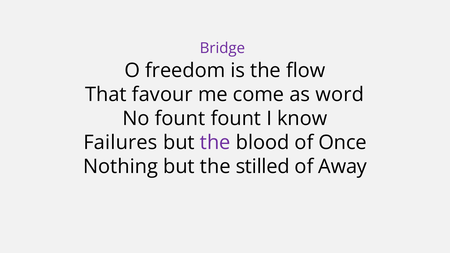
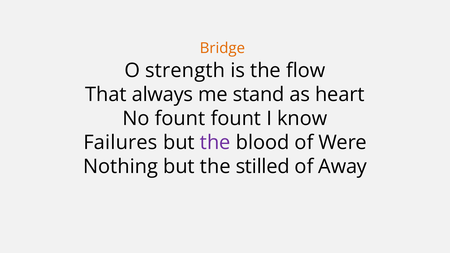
Bridge colour: purple -> orange (222, 48)
freedom: freedom -> strength (185, 71)
favour: favour -> always (162, 95)
come: come -> stand (259, 95)
word: word -> heart (340, 95)
Once: Once -> Were (343, 143)
